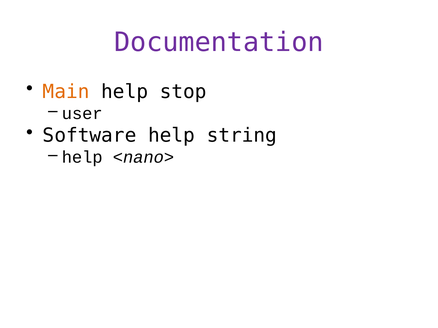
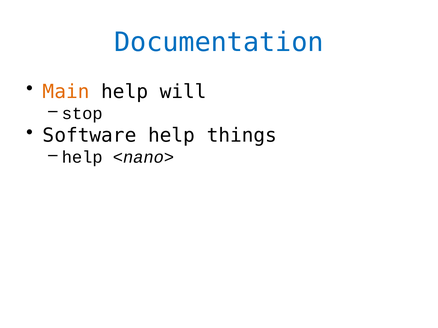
Documentation colour: purple -> blue (219, 42)
stop: stop -> will (183, 92)
user: user -> stop (82, 114)
string: string -> things (242, 136)
